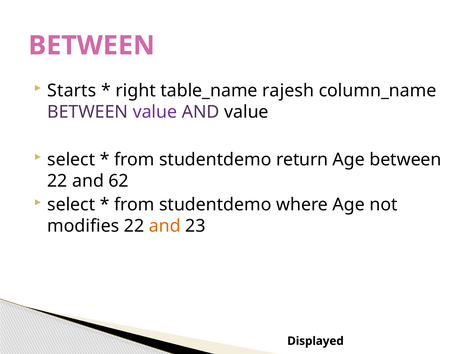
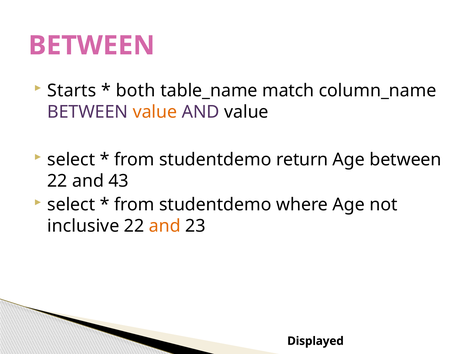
right: right -> both (136, 91)
rajesh: rajesh -> match (288, 91)
value colour: purple -> orange (155, 112)
62: 62 -> 43 (119, 181)
modifies: modifies -> inclusive (83, 227)
